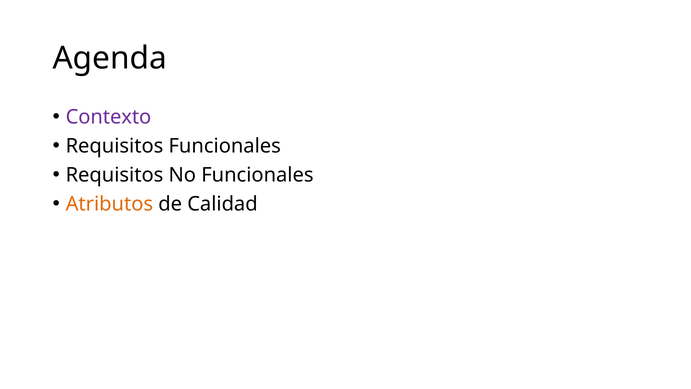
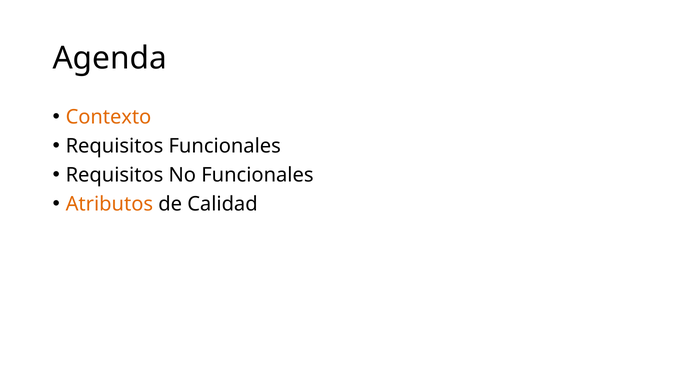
Contexto colour: purple -> orange (108, 117)
